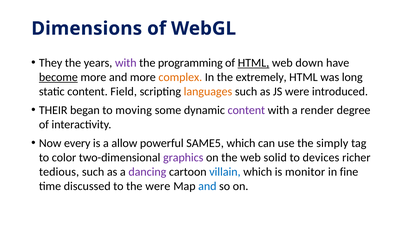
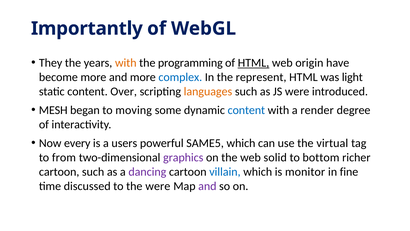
Dimensions: Dimensions -> Importantly (87, 28)
with colour: purple -> orange (126, 63)
down: down -> origin (309, 63)
become underline: present -> none (58, 77)
complex colour: orange -> blue (180, 77)
extremely: extremely -> represent (261, 77)
long: long -> light (352, 77)
Field: Field -> Over (124, 91)
THEIR: THEIR -> MESH (53, 110)
content colour: purple -> blue (246, 110)
allow: allow -> users (124, 143)
simply: simply -> virtual (332, 143)
color: color -> from (64, 157)
devices: devices -> bottom (321, 157)
tedious: tedious -> cartoon (59, 171)
and colour: blue -> purple (207, 186)
